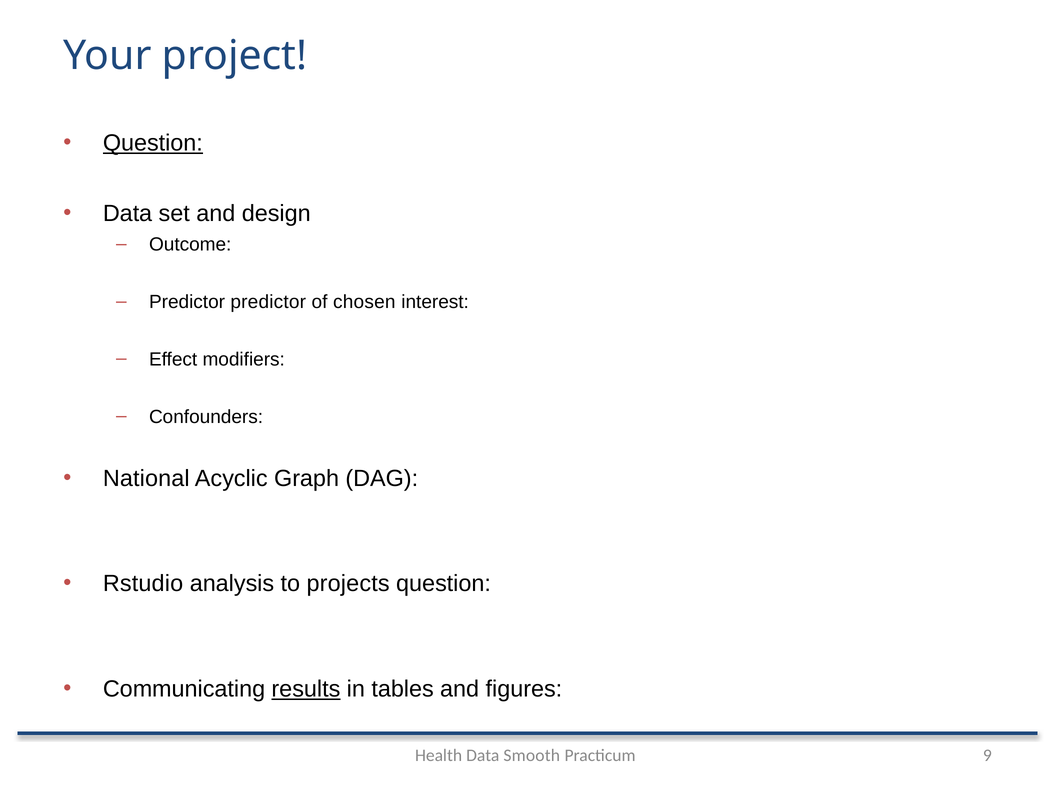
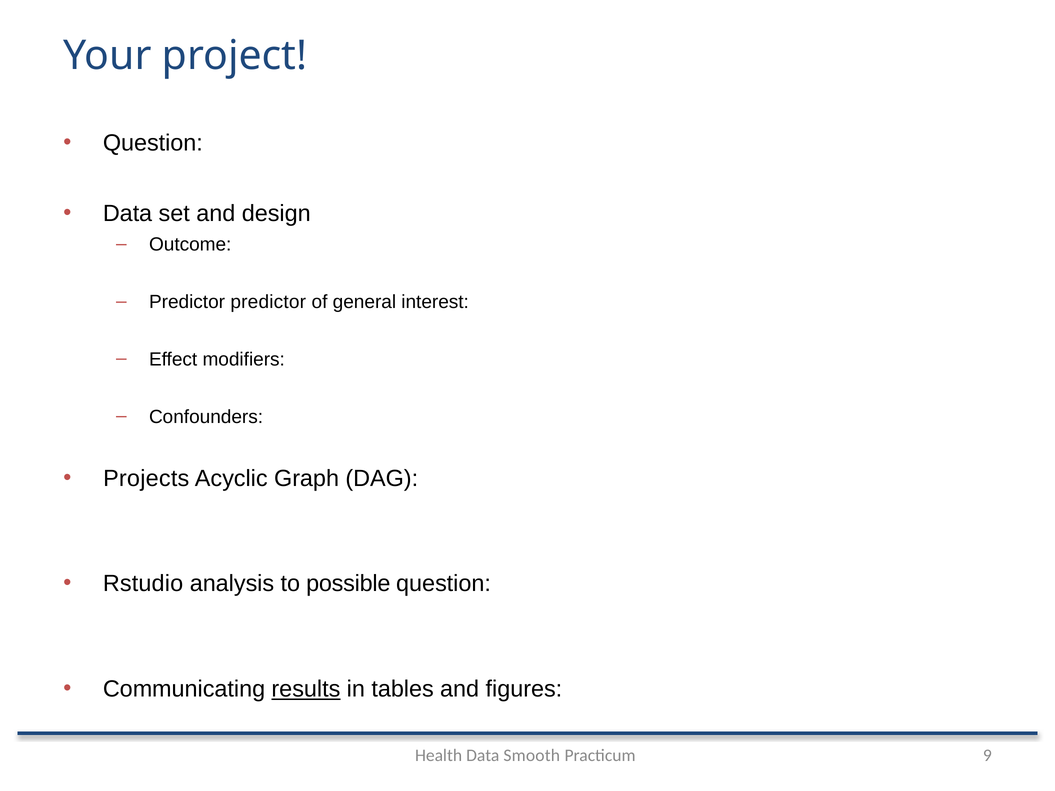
Question underline: present -> none (153, 143)
chosen: chosen -> general (364, 302)
National: National -> Projects (146, 478)
projects: projects -> possible (348, 584)
